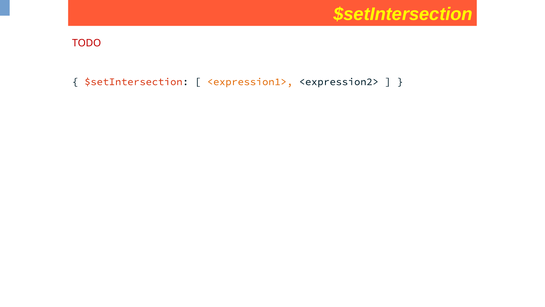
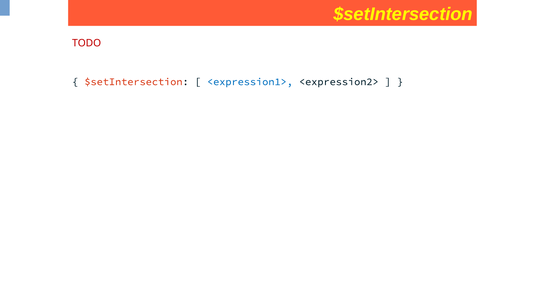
<expression1> colour: orange -> blue (250, 82)
